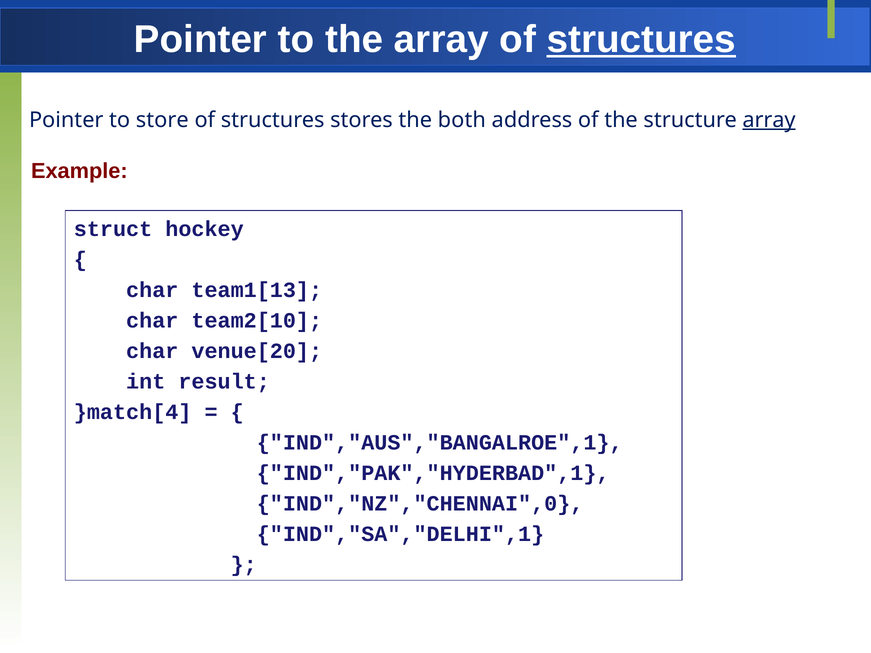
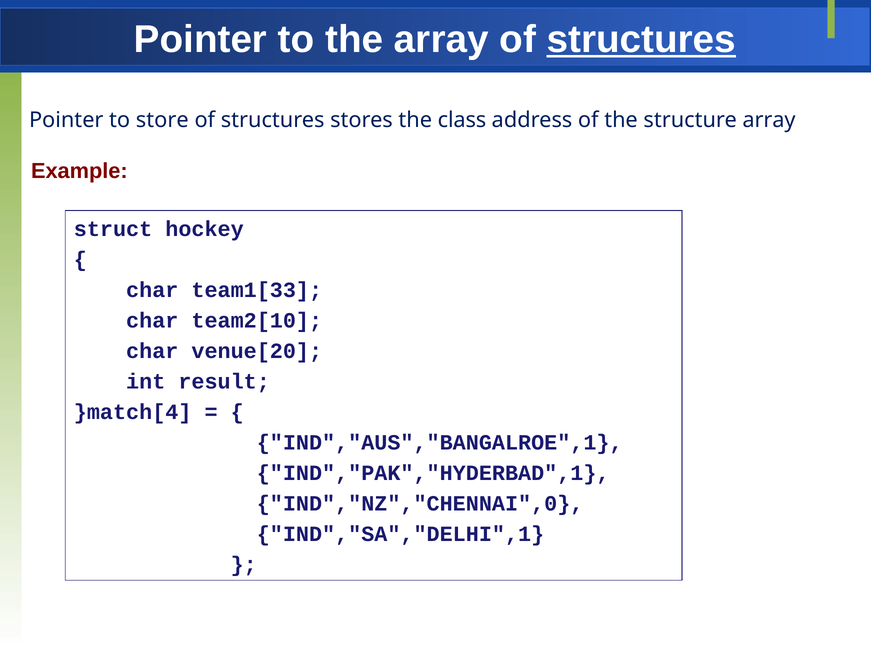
both: both -> class (462, 120)
array underline: present -> none (769, 120)
team1[13: team1[13 -> team1[33 (257, 290)
